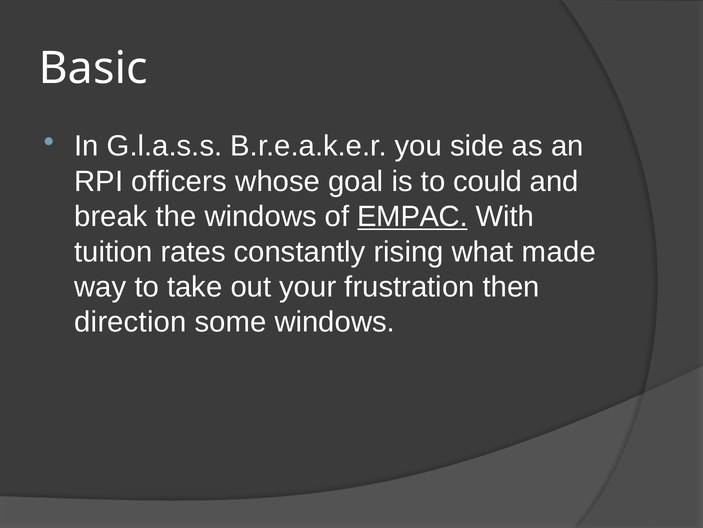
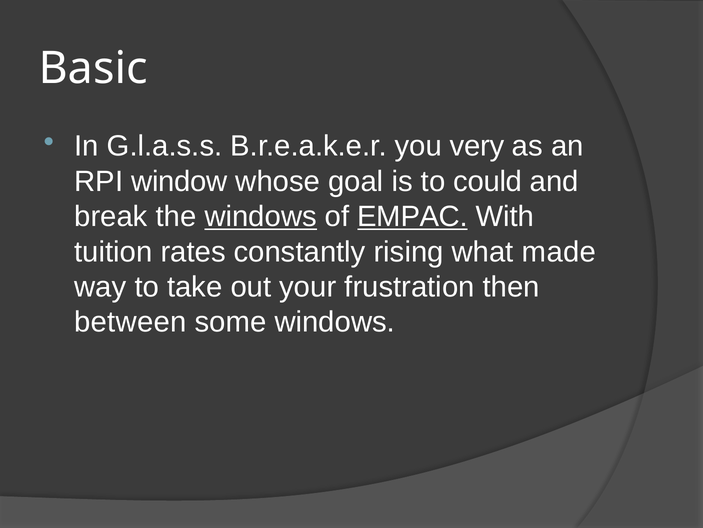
side: side -> very (477, 146)
officers: officers -> window (179, 181)
windows underline: none -> present (261, 216)
direction: direction -> between (130, 322)
